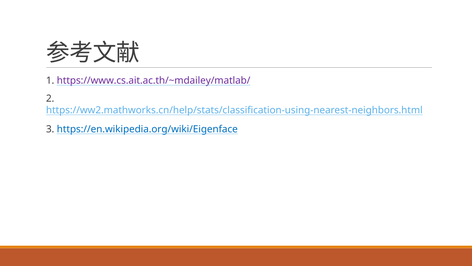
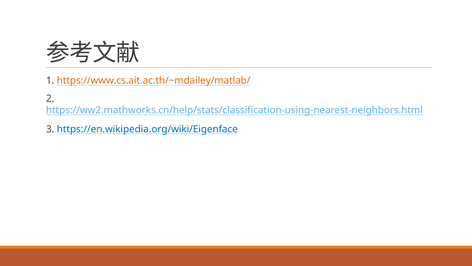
https://www.cs.ait.ac.th/~mdailey/matlab/ colour: purple -> orange (154, 81)
